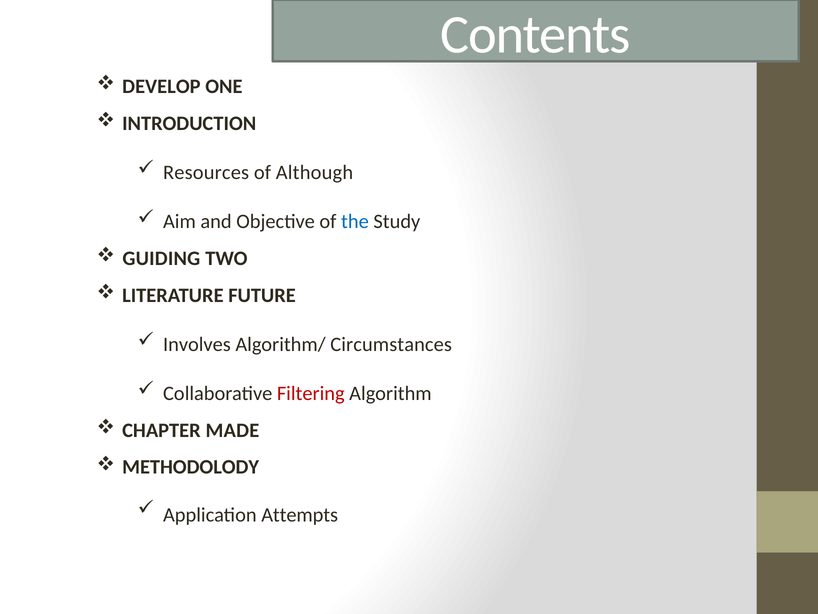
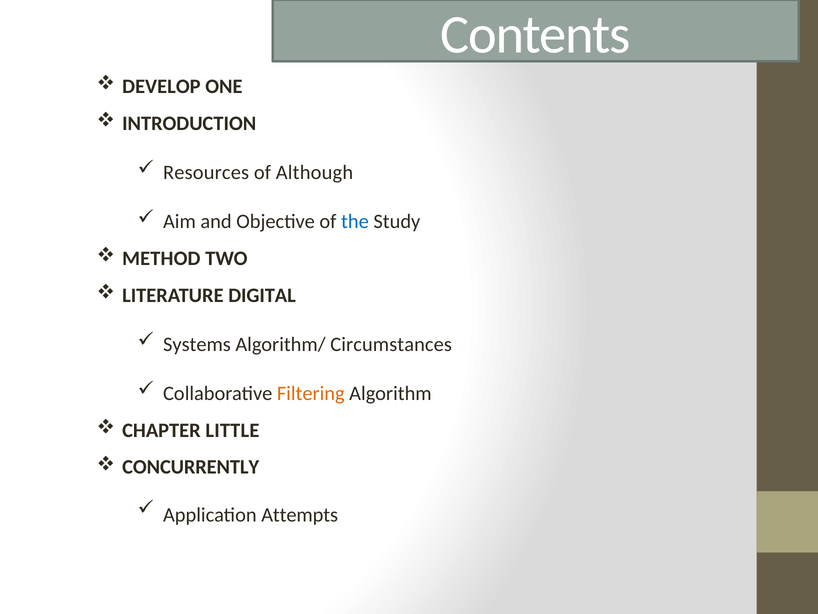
GUIDING: GUIDING -> METHOD (161, 258)
FUTURE: FUTURE -> DIGITAL (262, 295)
Involves: Involves -> Systems (197, 344)
Filtering colour: red -> orange (311, 393)
MADE: MADE -> LITTLE (232, 430)
METHODOLODY: METHODOLODY -> CONCURRENTLY (191, 467)
